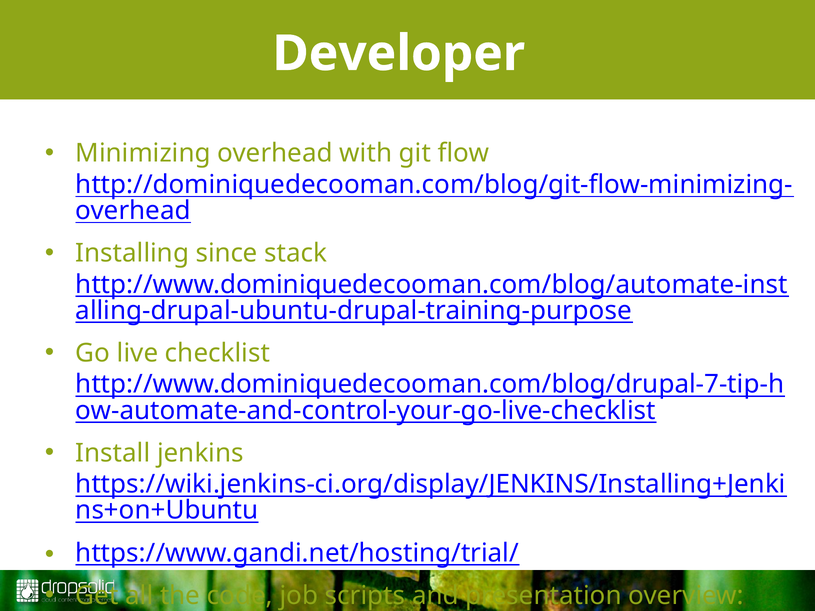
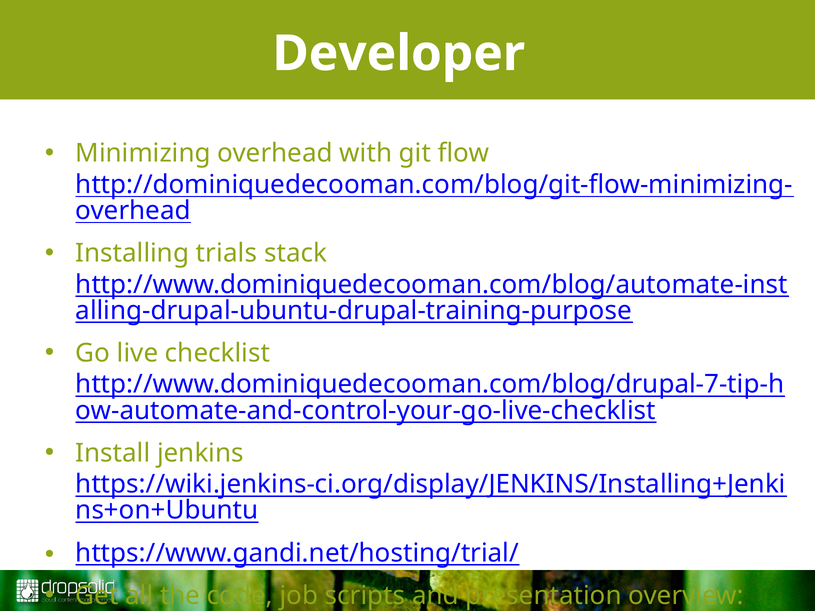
since: since -> trials (227, 253)
